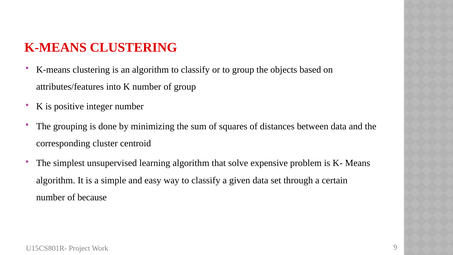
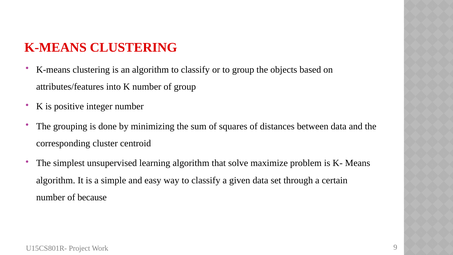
expensive: expensive -> maximize (269, 163)
